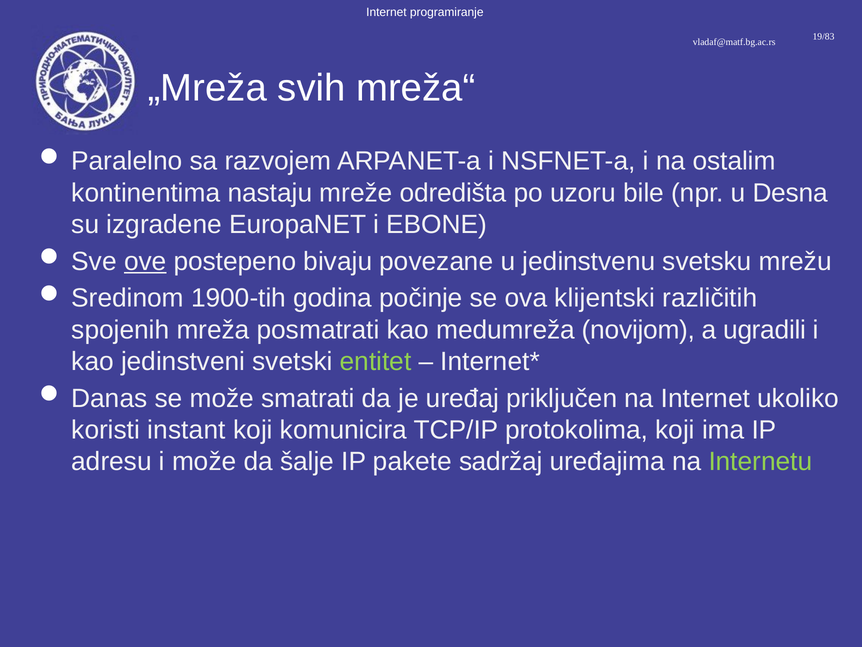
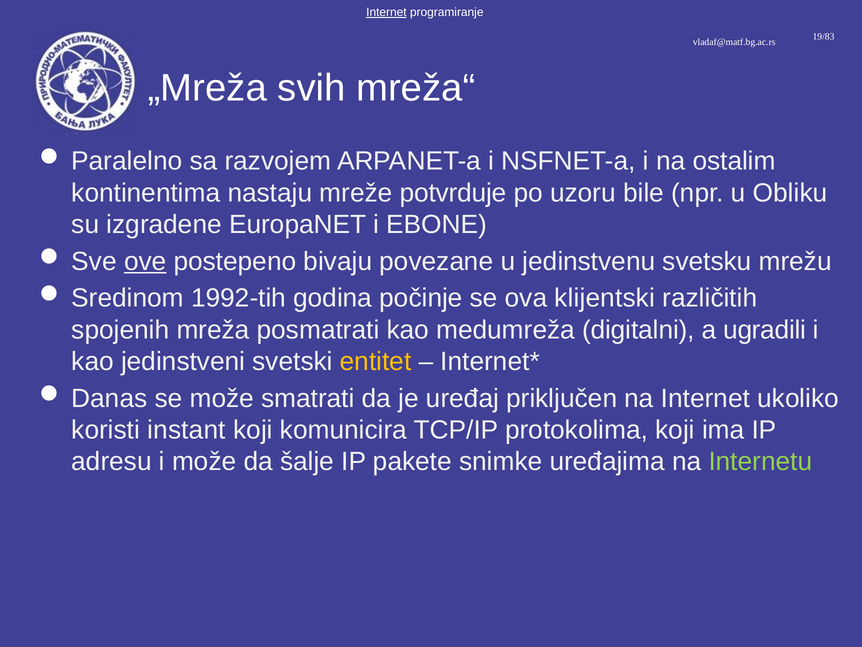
Internet underline: none -> present (386, 12)
odredišta: odredišta -> potvrduje (453, 193)
Desna: Desna -> Obliku (790, 193)
1900-tih: 1900-tih -> 1992-tih (239, 298)
novijom: novijom -> digitalni (638, 330)
entitet colour: light green -> yellow (376, 361)
sadržaj: sadržaj -> snimke (501, 461)
